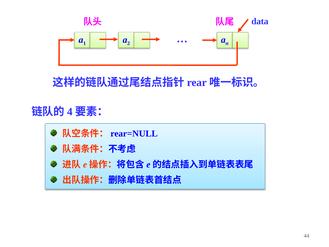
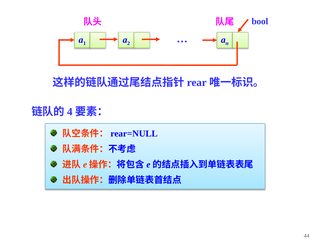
data: data -> bool (260, 21)
